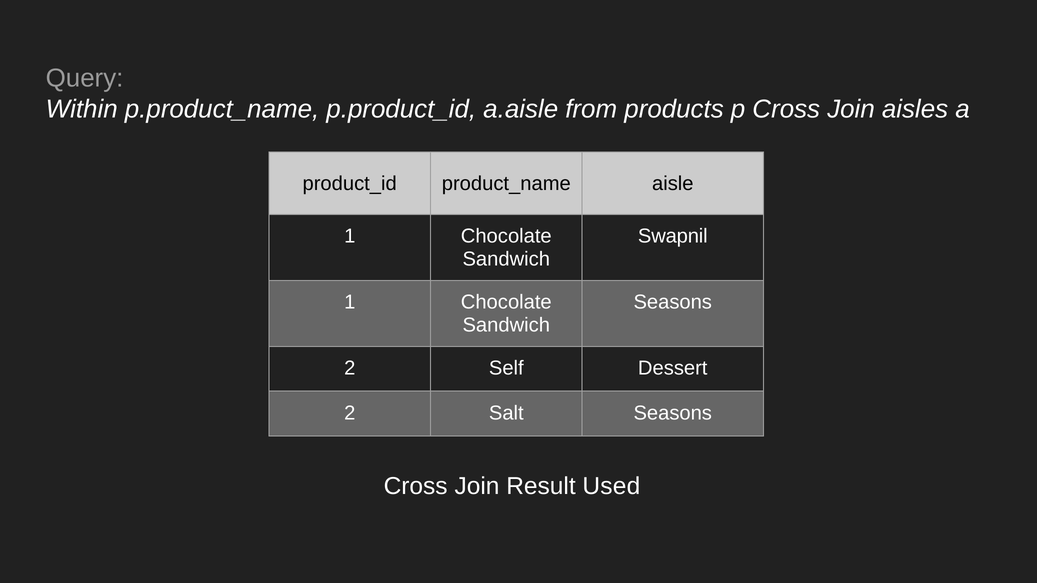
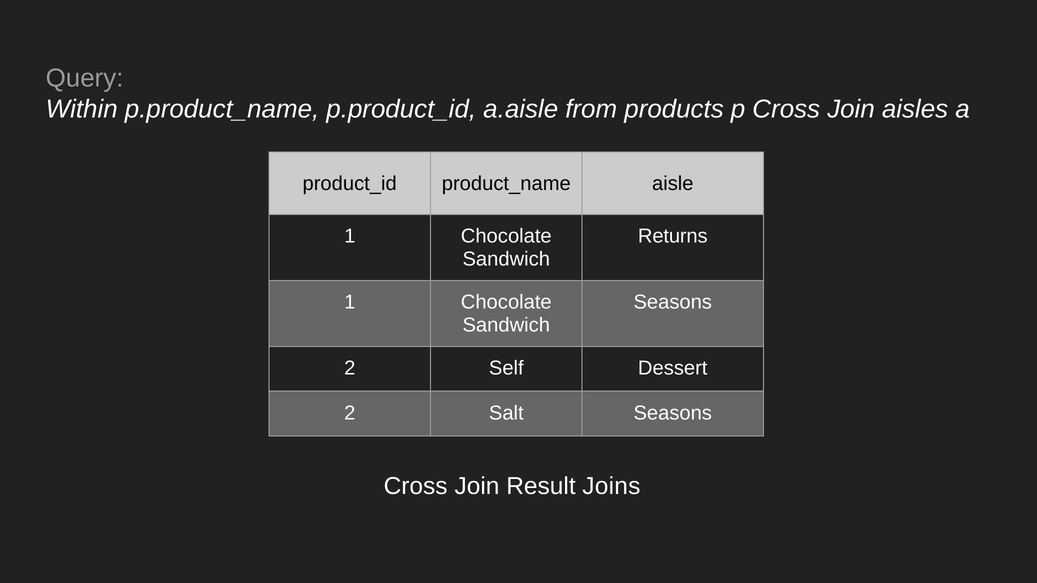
Swapnil: Swapnil -> Returns (673, 236)
Used: Used -> Joins (611, 486)
